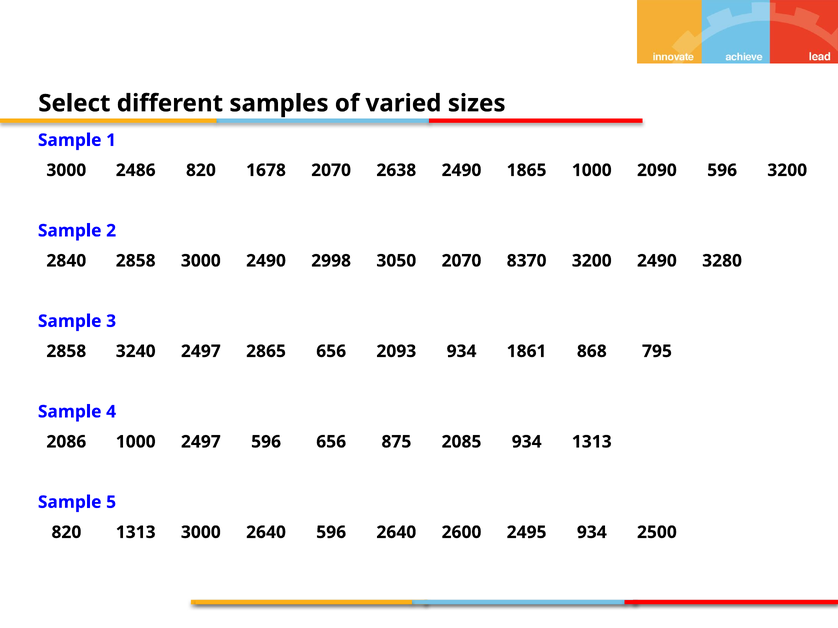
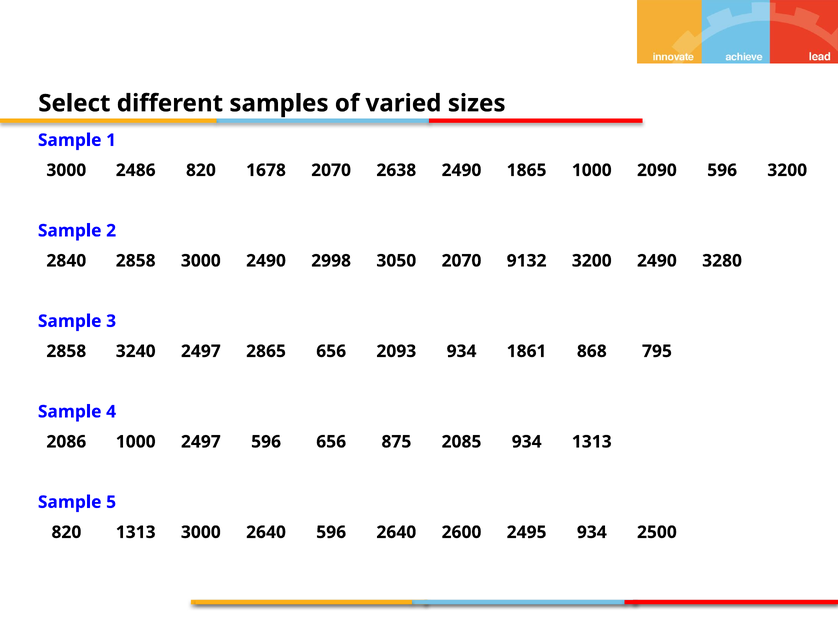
8370: 8370 -> 9132 (527, 261)
